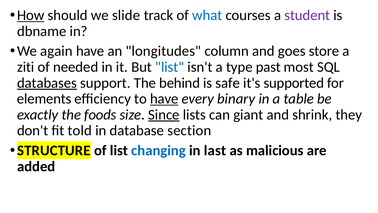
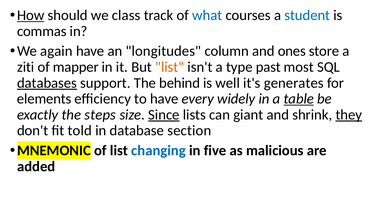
slide: slide -> class (126, 15)
student colour: purple -> blue (307, 15)
dbname: dbname -> commas (42, 31)
goes: goes -> ones (292, 51)
needed: needed -> mapper (76, 67)
list colour: blue -> orange (170, 67)
safe: safe -> well (228, 83)
supported: supported -> generates (294, 83)
have underline: present -> none (164, 99)
binary: binary -> widely (236, 99)
table underline: none -> present (299, 99)
foods: foods -> steps (100, 115)
they underline: none -> present (349, 115)
STRUCTURE: STRUCTURE -> MNEMONIC (54, 150)
last: last -> five (215, 150)
